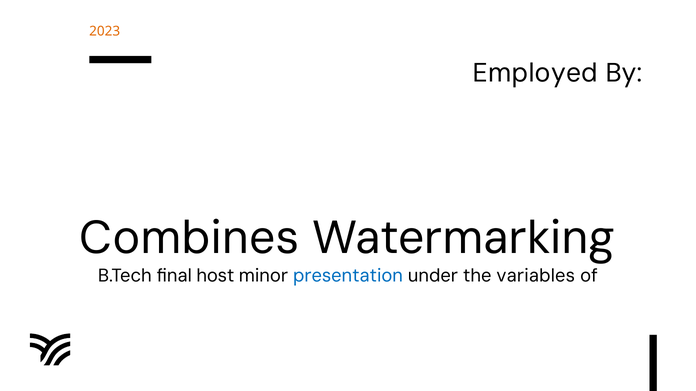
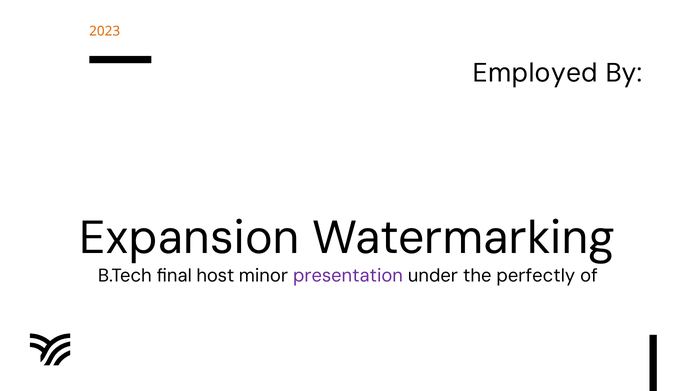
Combines: Combines -> Expansion (190, 238)
presentation colour: blue -> purple (348, 276)
variables: variables -> perfectly (536, 276)
